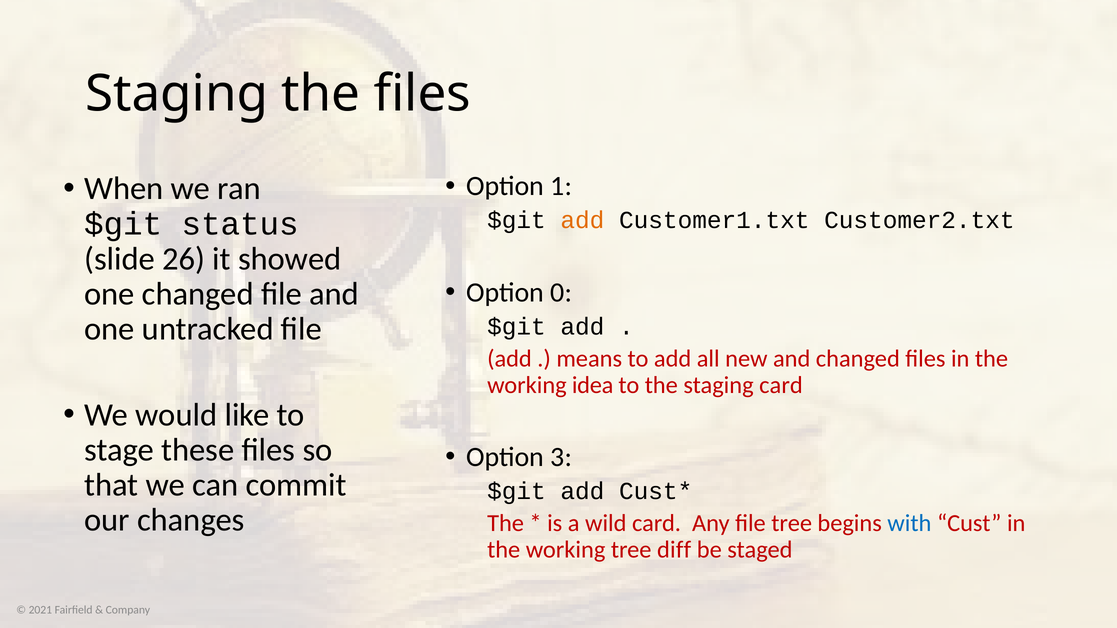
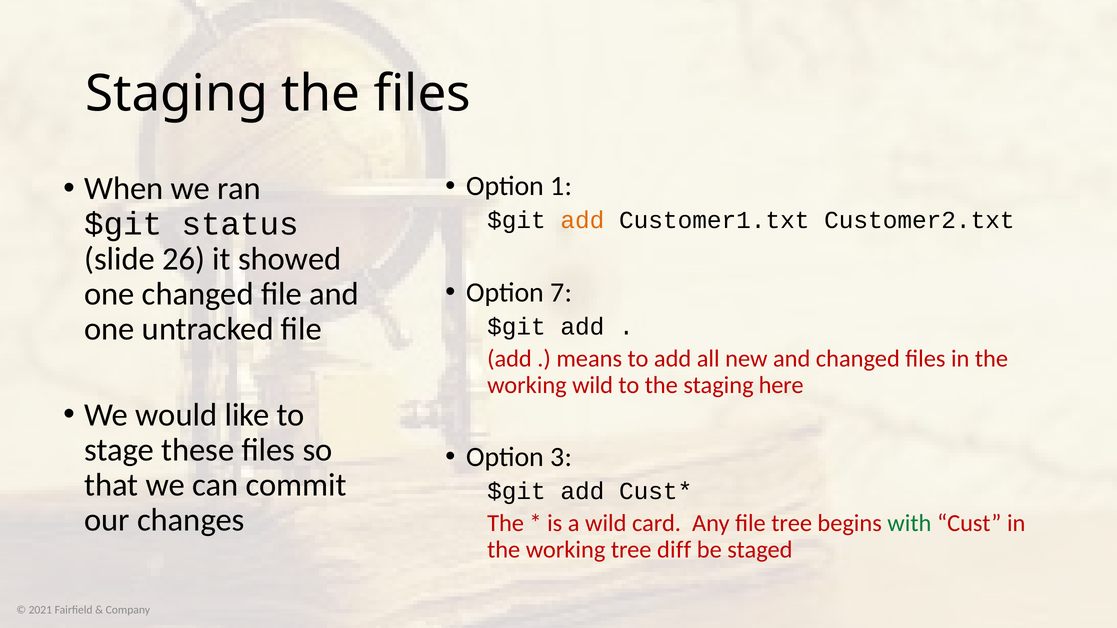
0: 0 -> 7 (561, 293)
working idea: idea -> wild (593, 385)
staging card: card -> here (781, 385)
with colour: blue -> green (909, 524)
